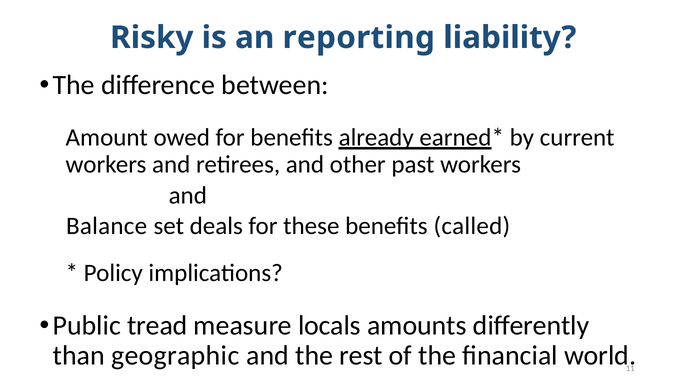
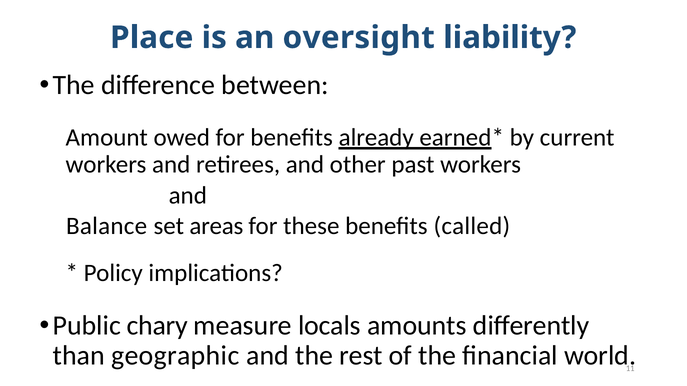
Risky: Risky -> Place (152, 38)
reporting: reporting -> oversight (359, 38)
deals: deals -> areas (216, 226)
tread: tread -> chary (157, 326)
